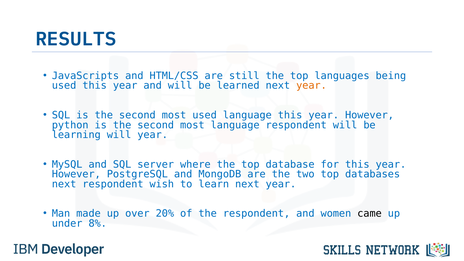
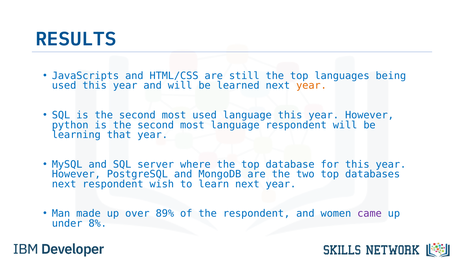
learning will: will -> that (119, 135)
20%: 20% -> 89% (165, 214)
came colour: black -> purple (370, 214)
